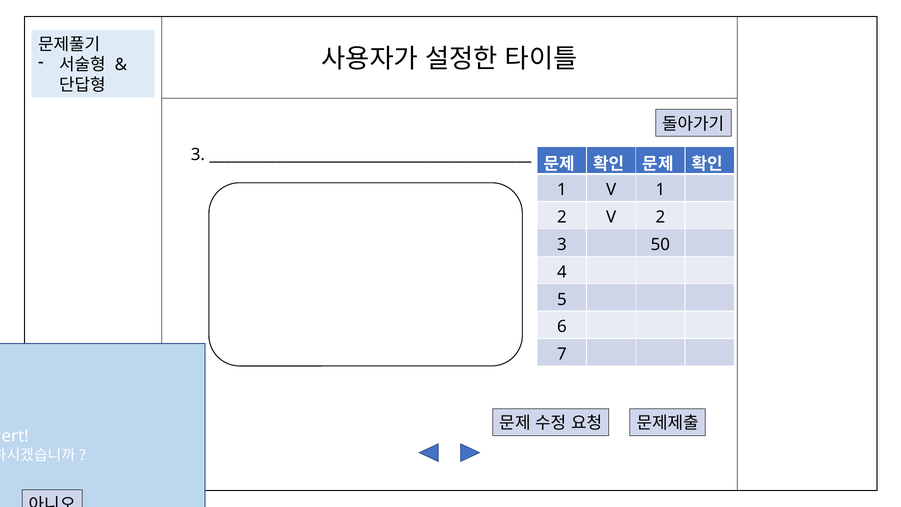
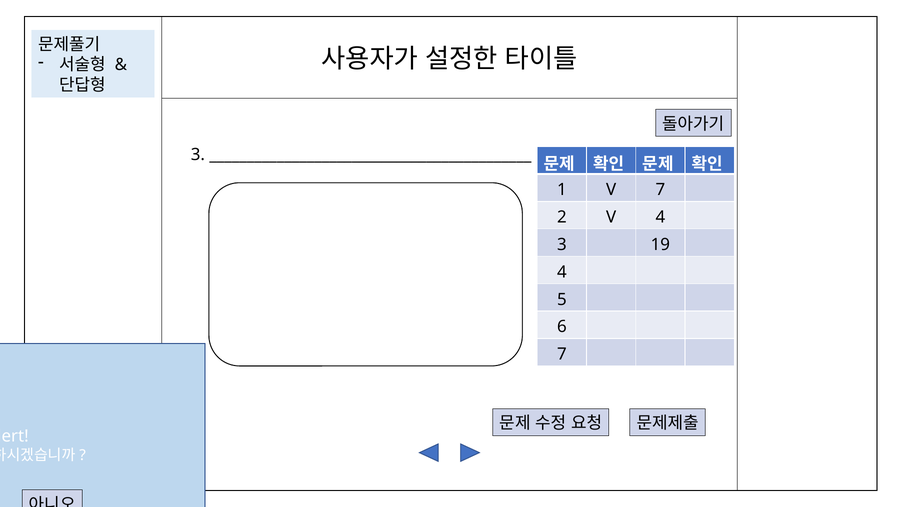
V 1: 1 -> 7 (660, 190)
V 2: 2 -> 4 (660, 217)
50: 50 -> 19 (660, 245)
